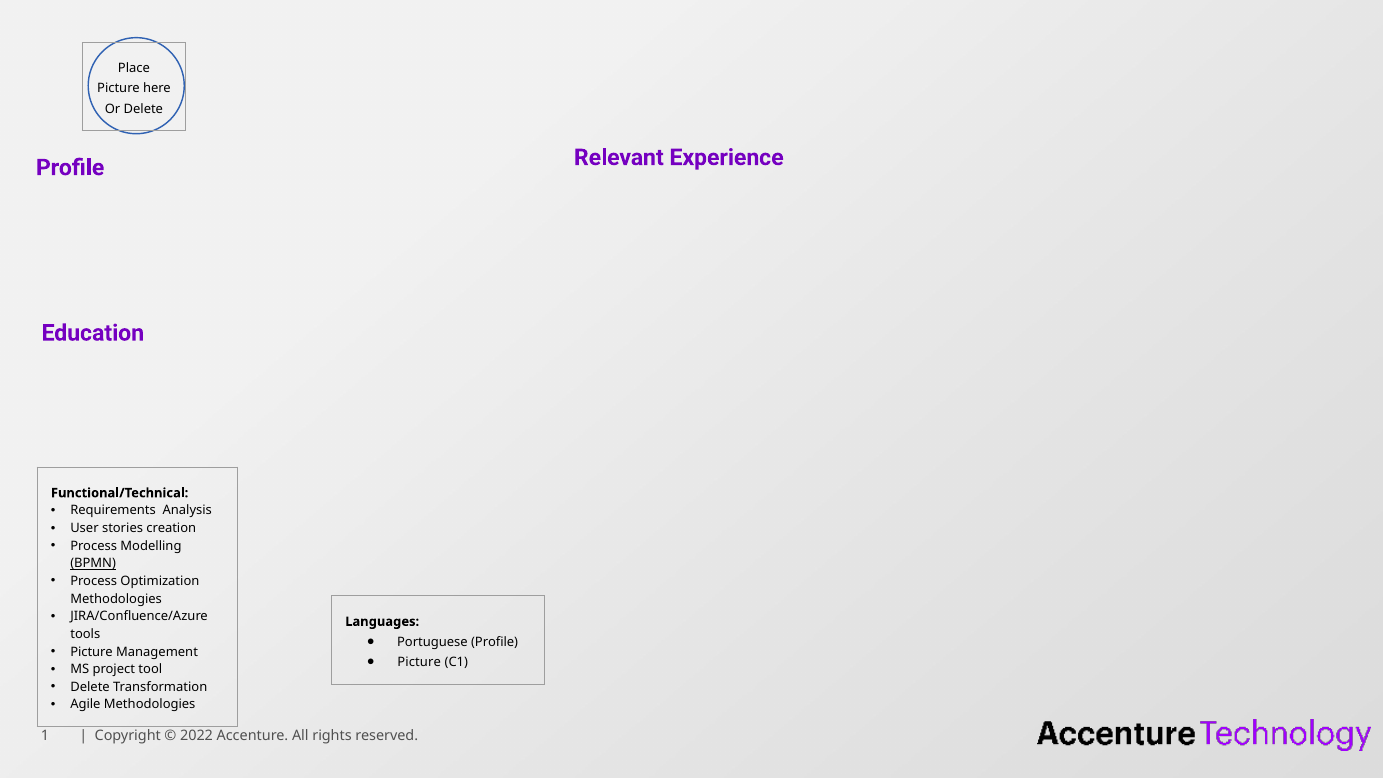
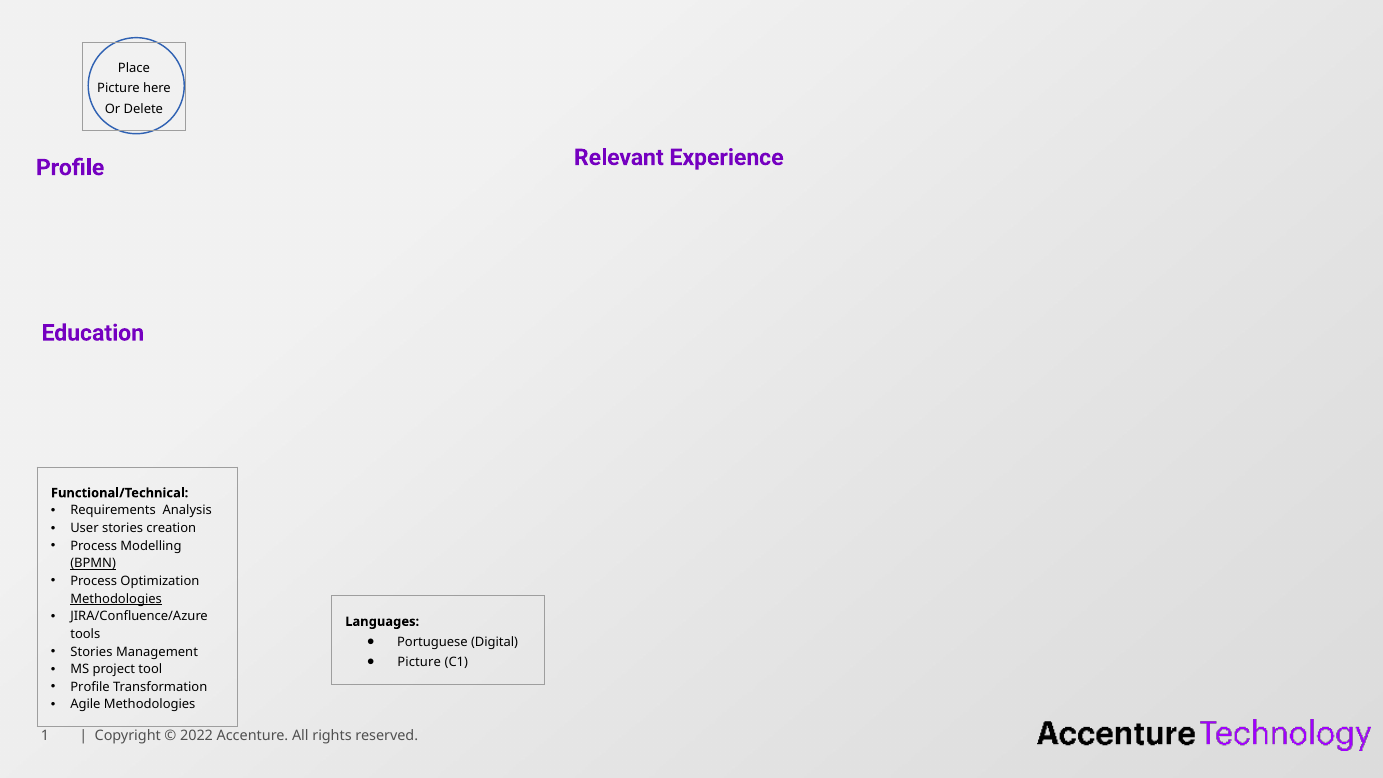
Methodologies underline: none -> present (116, 599)
Portuguese Profile: Profile -> Digital (495, 642)
Picture: Picture -> Stories (91, 652)
Delete: Delete -> Profile (90, 687)
